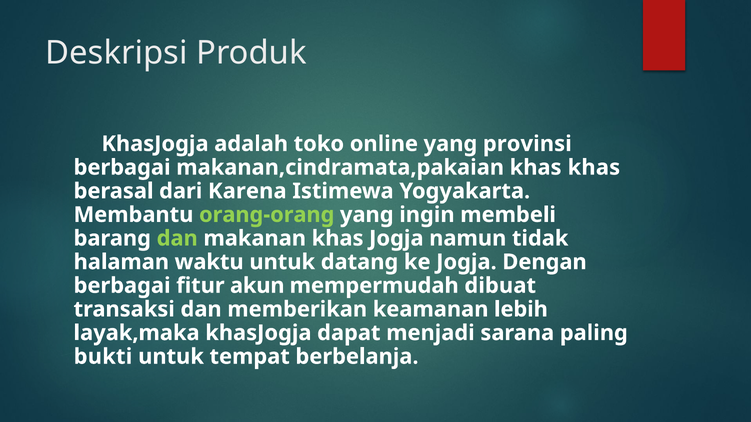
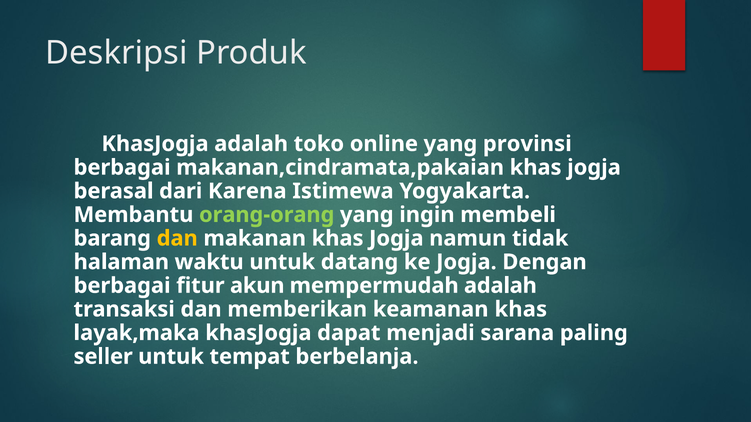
makanan,cindramata,pakaian khas khas: khas -> jogja (594, 168)
dan colour: light green -> yellow (177, 239)
mempermudah dibuat: dibuat -> adalah (500, 286)
keamanan lebih: lebih -> khas (521, 310)
bukti: bukti -> seller (103, 357)
